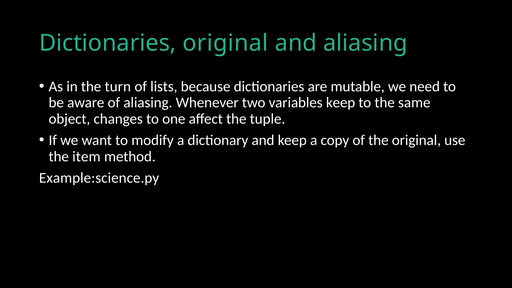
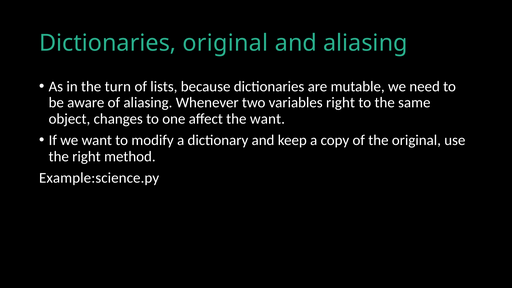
variables keep: keep -> right (340, 103)
the tuple: tuple -> want (267, 119)
the item: item -> right (86, 156)
